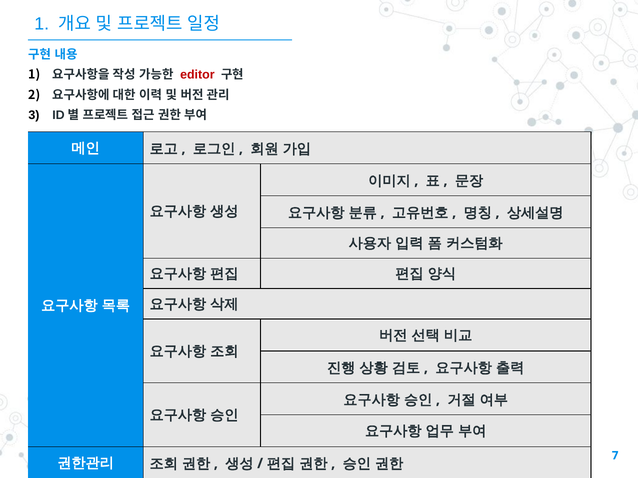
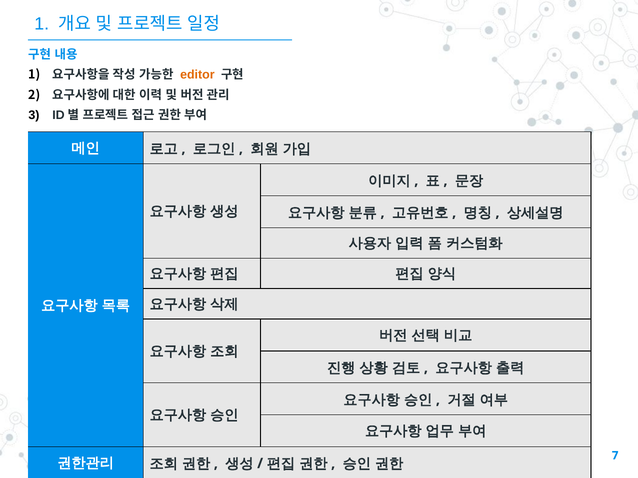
editor colour: red -> orange (197, 75)
